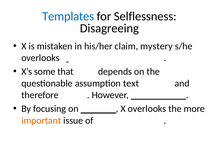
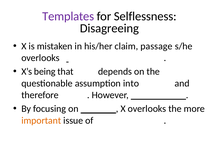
Templates colour: blue -> purple (68, 16)
mystery: mystery -> passage (156, 46)
some: some -> being (45, 71)
text: text -> into (131, 83)
